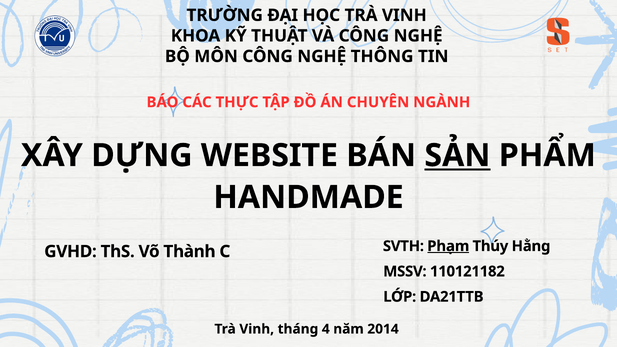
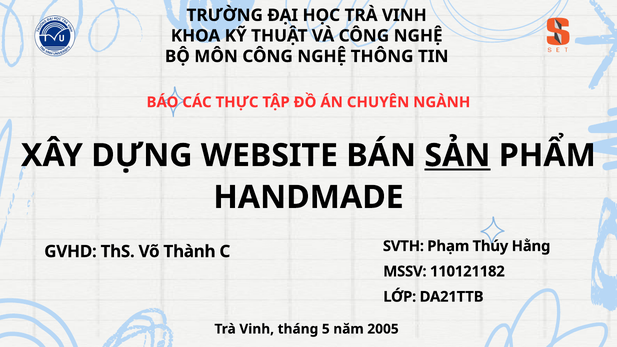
Phạm underline: present -> none (448, 246)
4: 4 -> 5 (326, 329)
2014: 2014 -> 2005 (383, 329)
